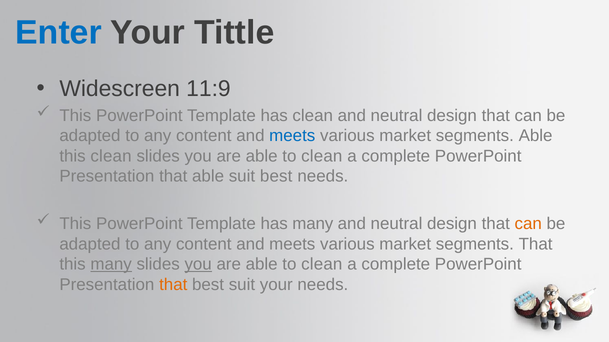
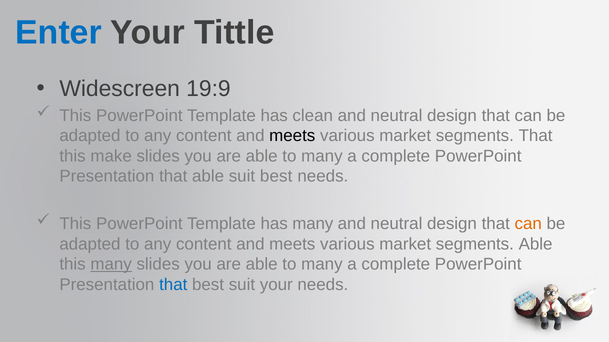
11:9: 11:9 -> 19:9 (208, 89)
meets colour: blue -> black (292, 136)
segments Able: Able -> That (536, 136)
this clean: clean -> make (111, 156)
clean: clean -> many (322, 156)
segments That: That -> Able (536, 244)
you underline: present -> none (198, 265)
clean: clean -> many (322, 265)
that colour: orange -> blue (173, 285)
